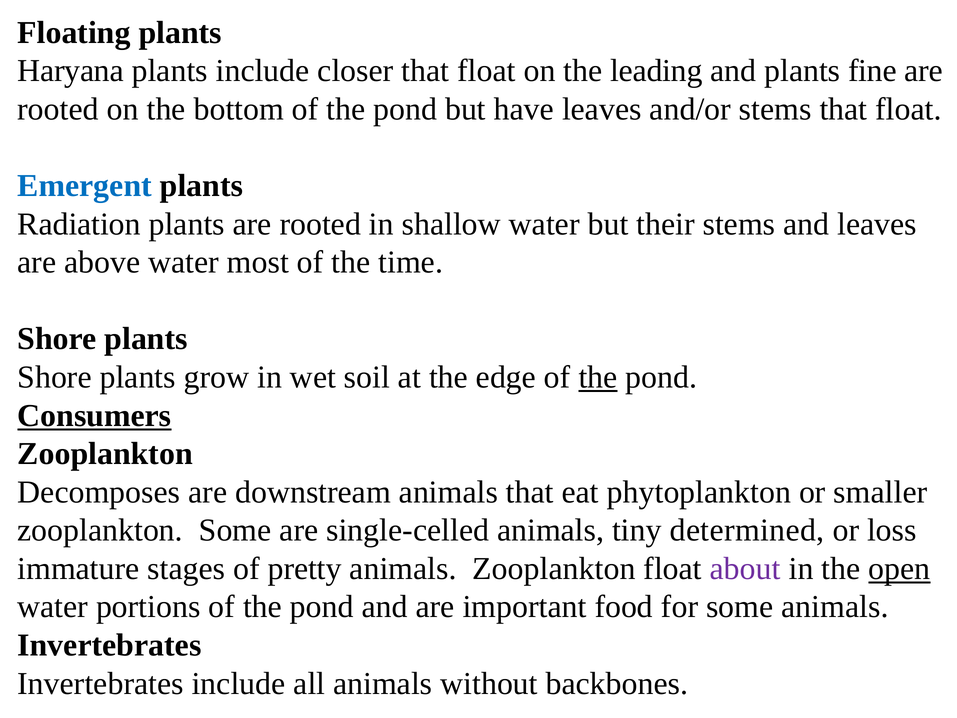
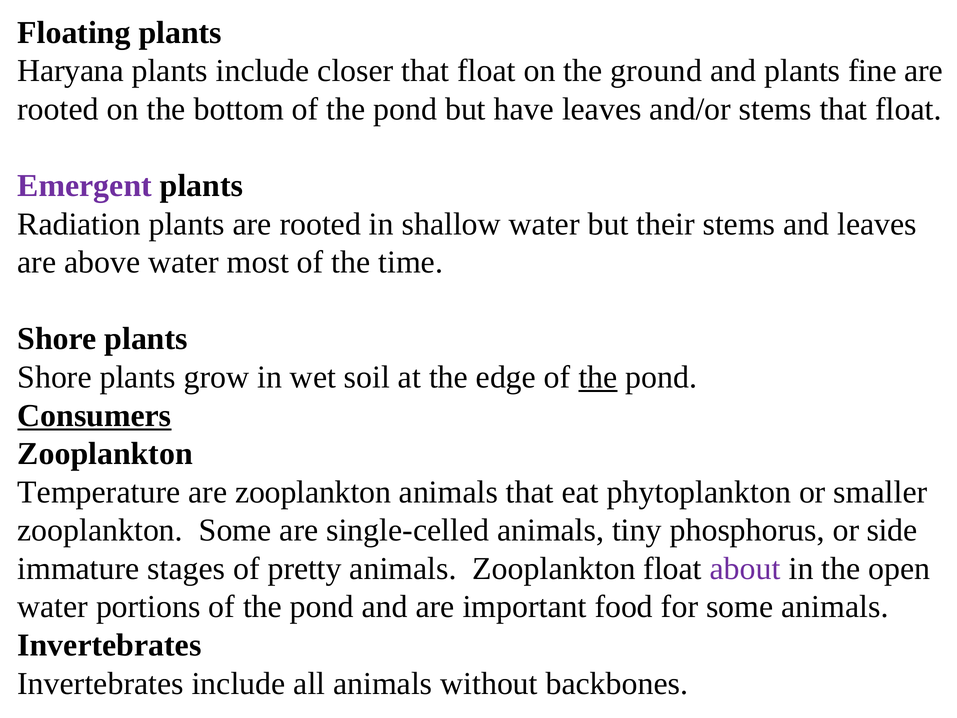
leading: leading -> ground (656, 71)
Emergent colour: blue -> purple (85, 186)
Decomposes: Decomposes -> Temperature (99, 492)
are downstream: downstream -> zooplankton (313, 492)
determined: determined -> phosphorus (747, 530)
loss: loss -> side (892, 530)
open underline: present -> none (899, 568)
